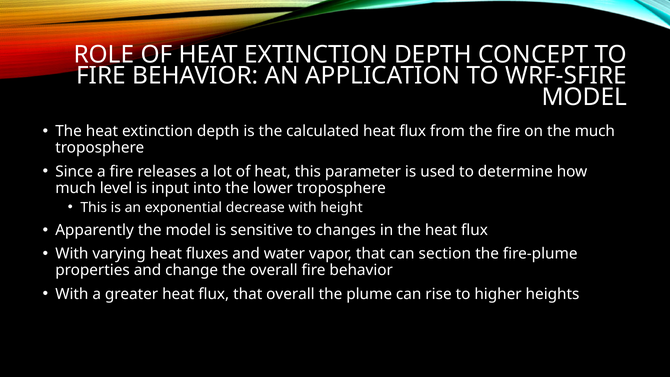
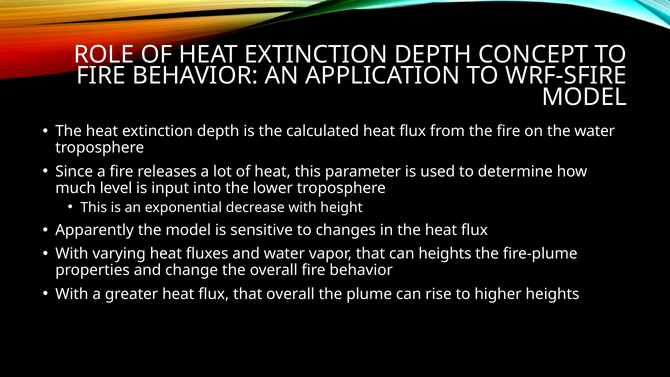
the much: much -> water (595, 131)
can section: section -> heights (445, 254)
